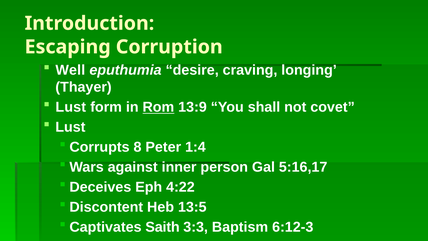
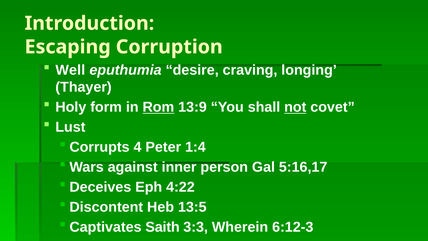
Lust: Lust -> Holy (71, 107)
not underline: none -> present (295, 107)
8: 8 -> 4 (138, 147)
Baptism: Baptism -> Wherein (240, 227)
